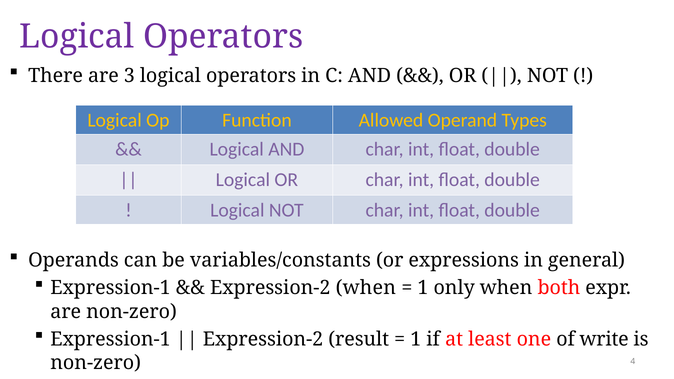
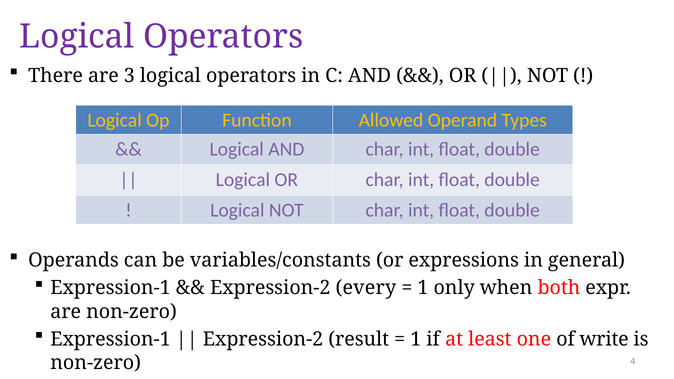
Expression-2 when: when -> every (366, 288)
